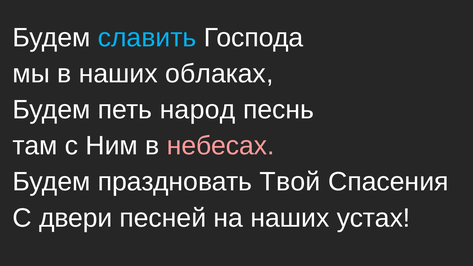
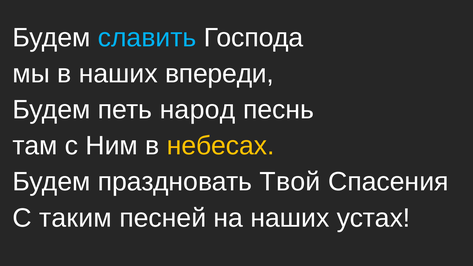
облаках: облаках -> впереди (219, 74)
небесах colour: pink -> yellow (221, 146)
двери: двери -> таким (75, 218)
